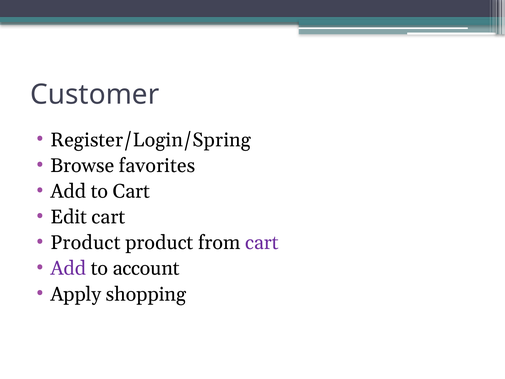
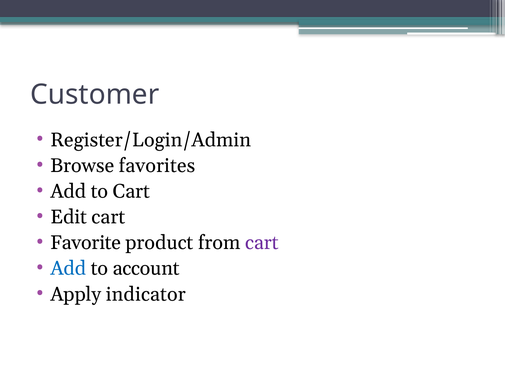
Register/Login/Spring: Register/Login/Spring -> Register/Login/Admin (151, 140)
Product: Product -> Favorite (86, 243)
Add colour: purple -> blue (68, 268)
shopping: shopping -> indicator (146, 294)
